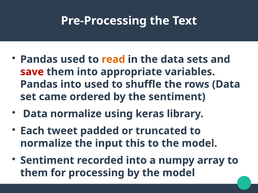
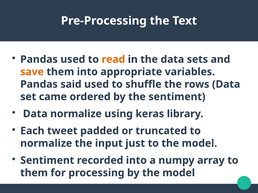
save colour: red -> orange (32, 72)
Pandas into: into -> said (71, 84)
this: this -> just (135, 144)
